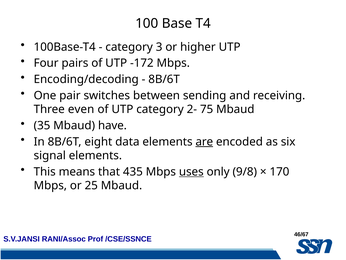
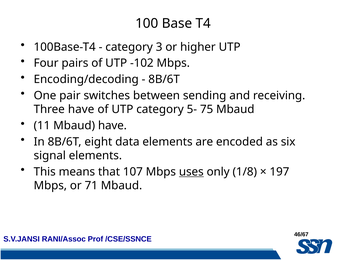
-172: -172 -> -102 (142, 63)
Three even: even -> have (81, 109)
2-: 2- -> 5- (192, 109)
35: 35 -> 11 (42, 125)
are underline: present -> none (204, 141)
435: 435 -> 107 (133, 171)
9/8: 9/8 -> 1/8 (245, 171)
170: 170 -> 197 (279, 171)
25: 25 -> 71 (91, 185)
